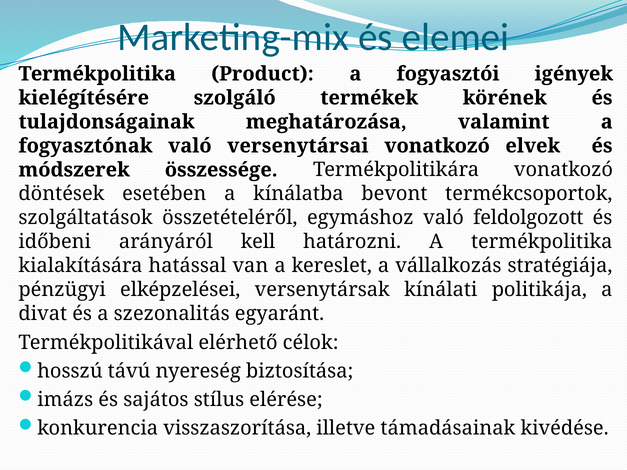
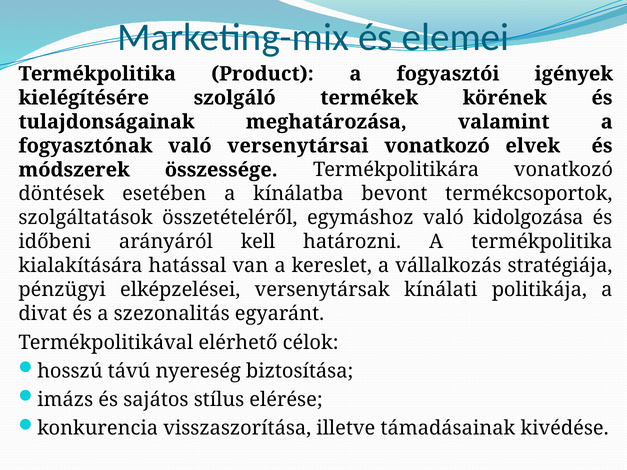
feldolgozott: feldolgozott -> kidolgozása (528, 218)
